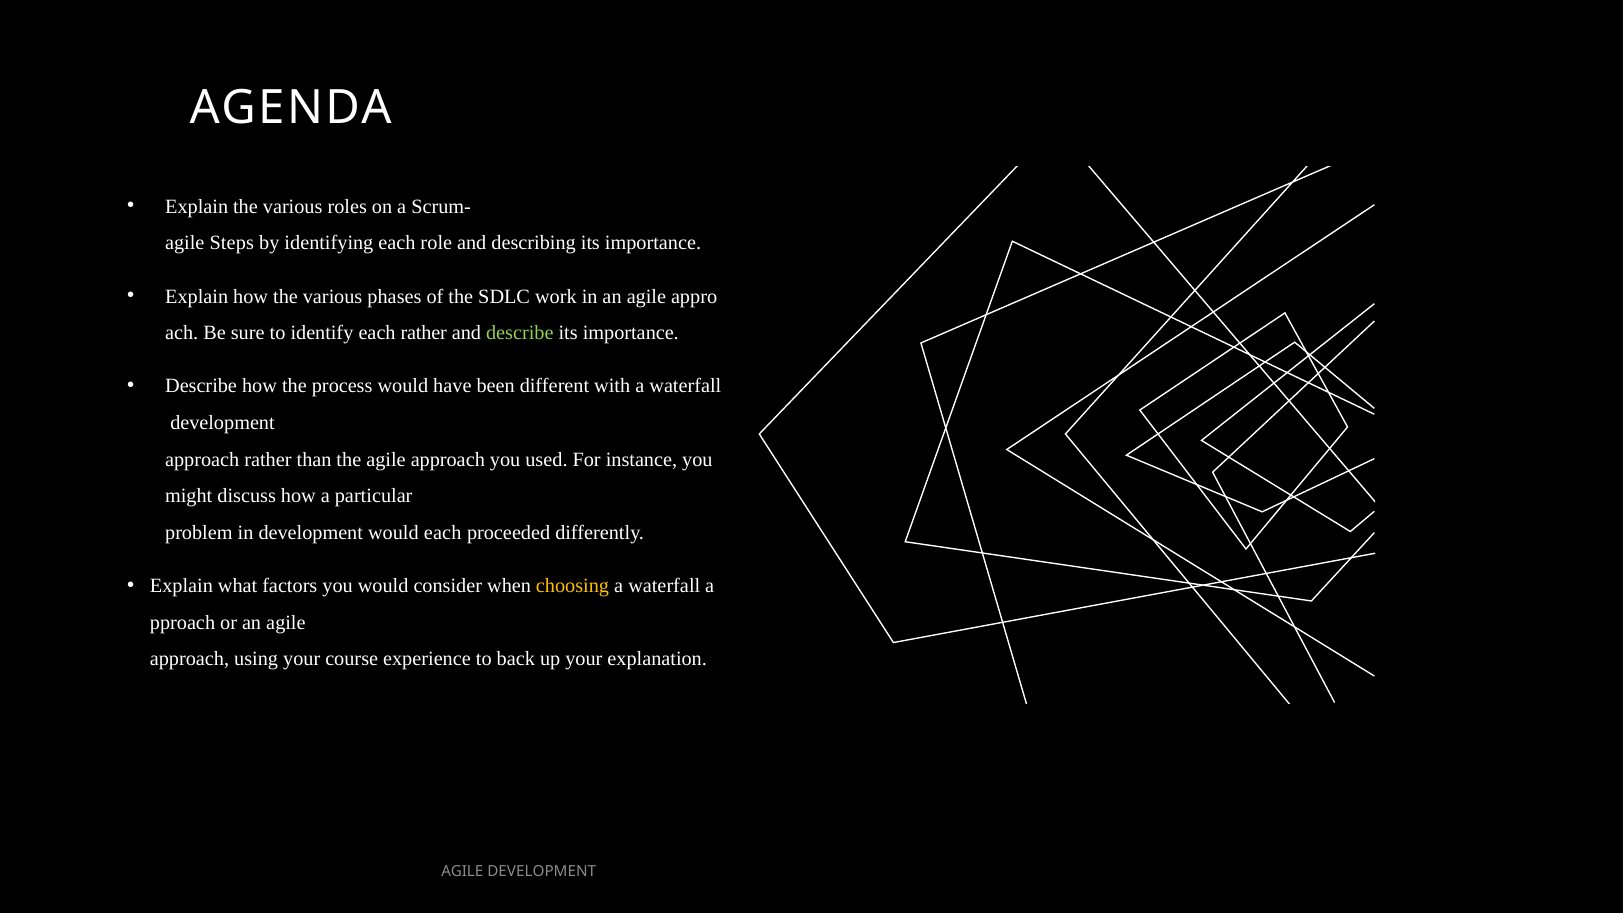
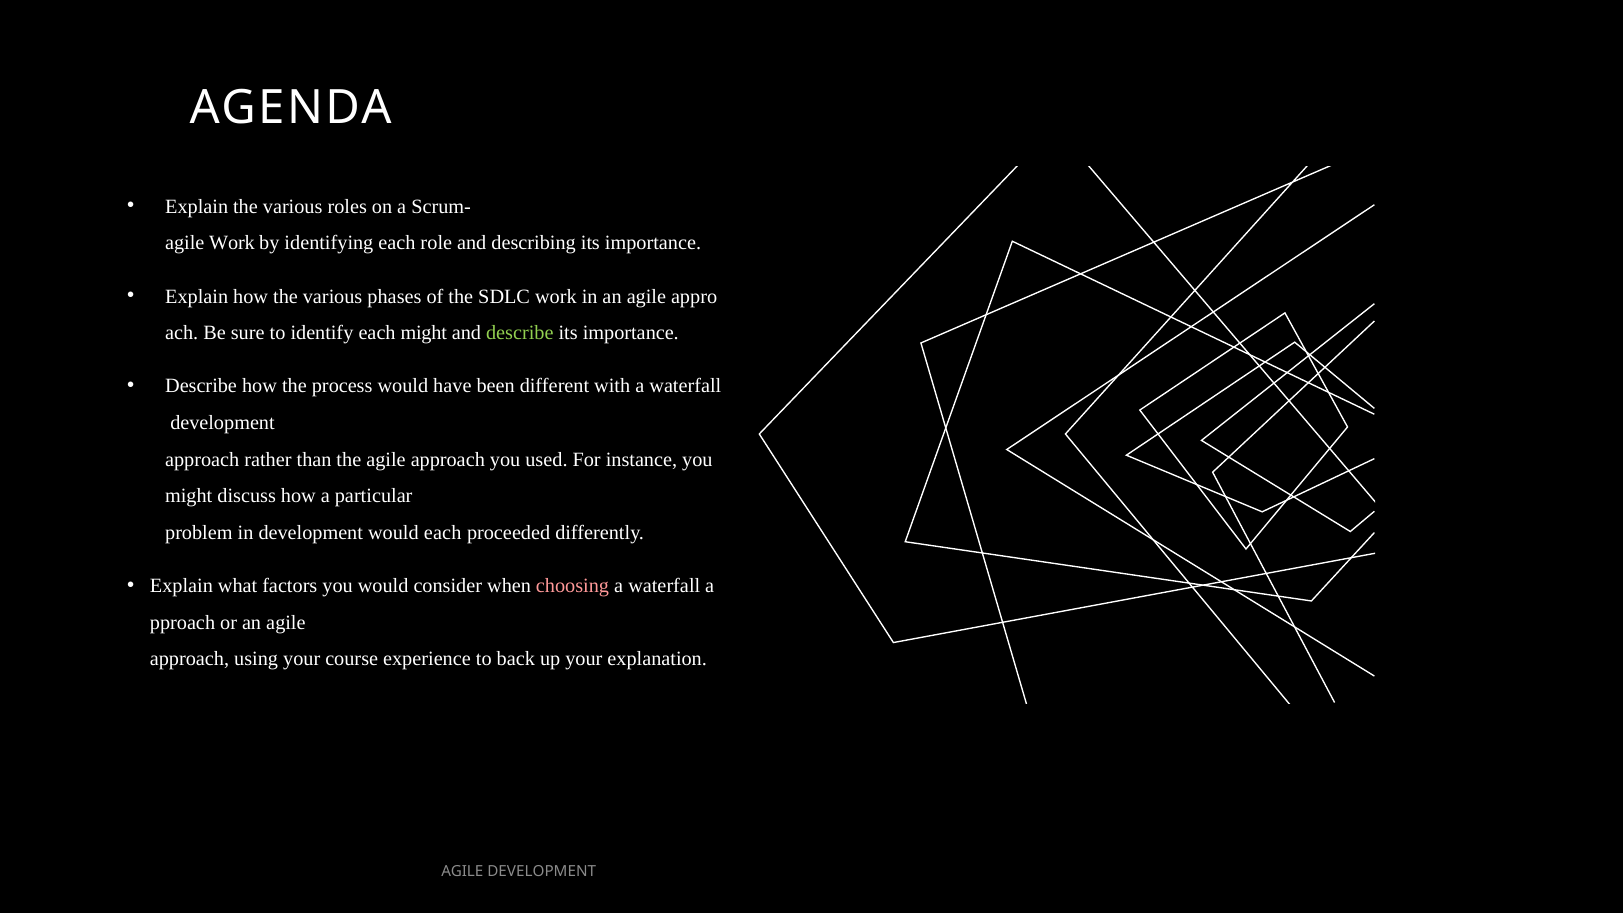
agile Steps: Steps -> Work (232, 243)
each rather: rather -> might (424, 333)
choosing colour: yellow -> pink (573, 586)
